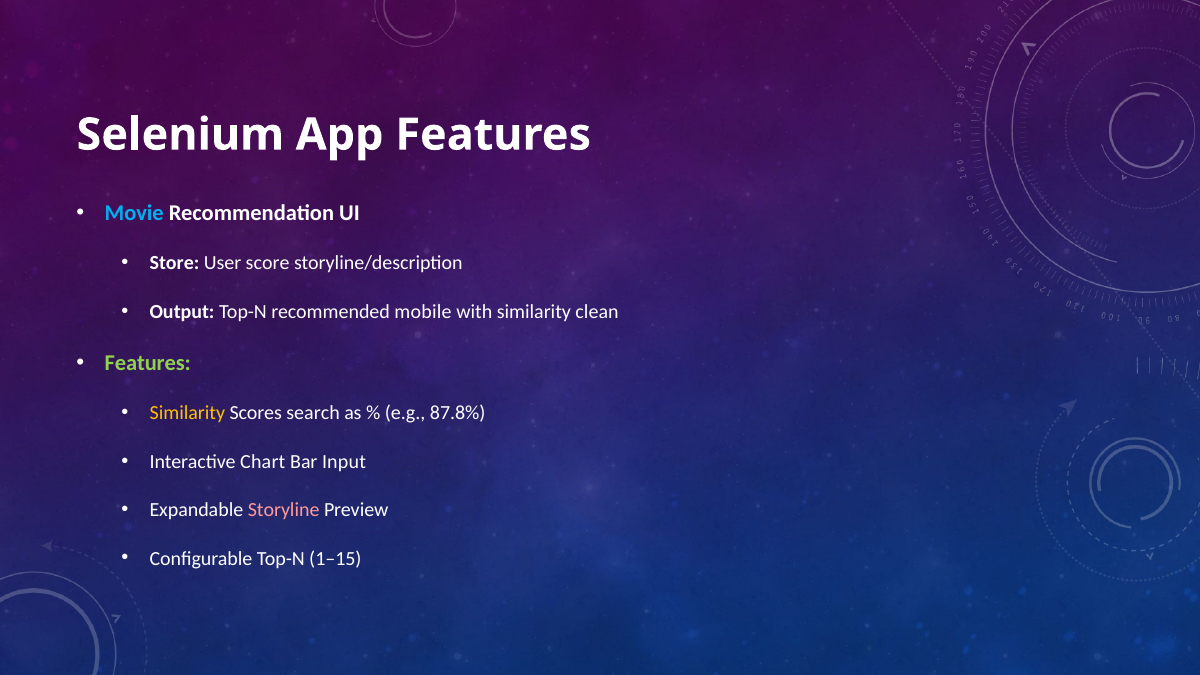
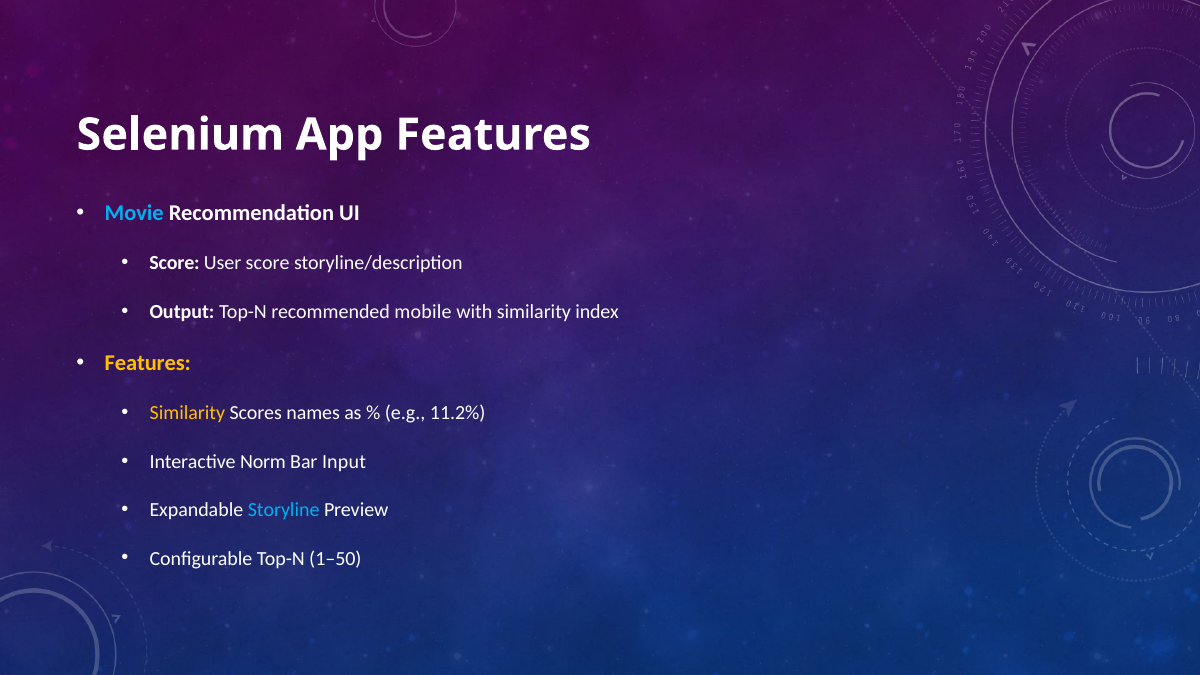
Store: Store -> Score (175, 263)
clean: clean -> index (597, 312)
Features colour: light green -> yellow (148, 363)
search: search -> names (313, 413)
87.8%: 87.8% -> 11.2% (458, 413)
Chart: Chart -> Norm (263, 462)
Storyline colour: pink -> light blue (284, 510)
1–15: 1–15 -> 1–50 (335, 558)
